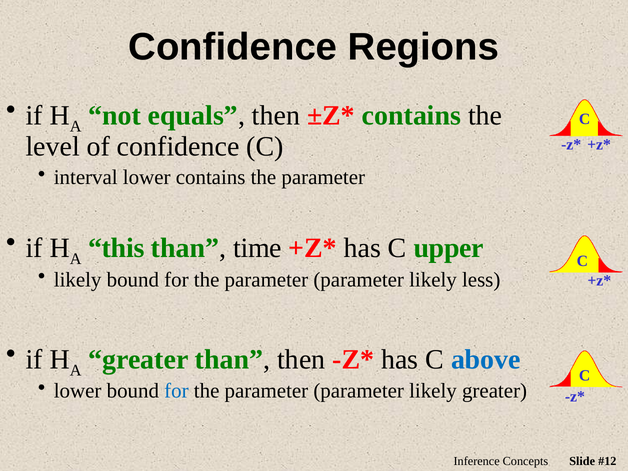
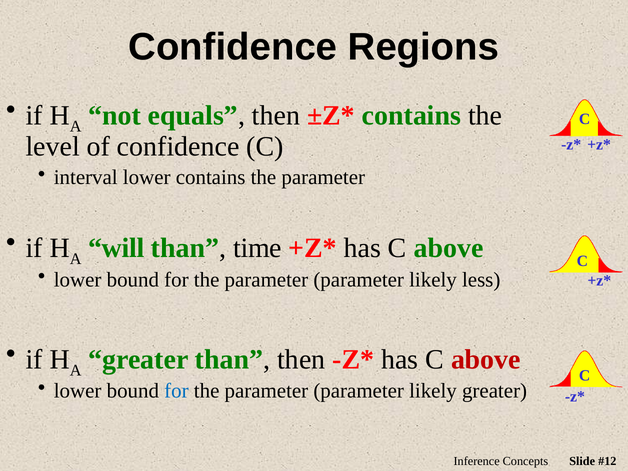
this: this -> will (116, 248)
upper: upper -> above (449, 248)
likely: likely -> lower (78, 280)
above colour: blue -> red (486, 359)
